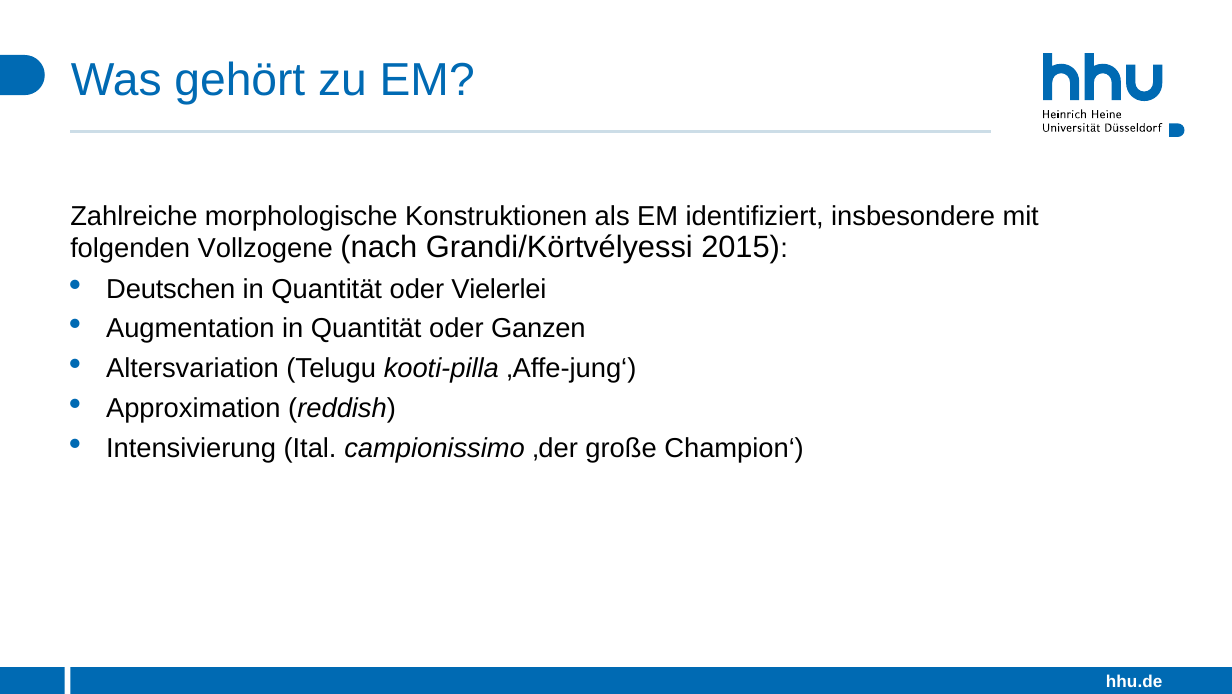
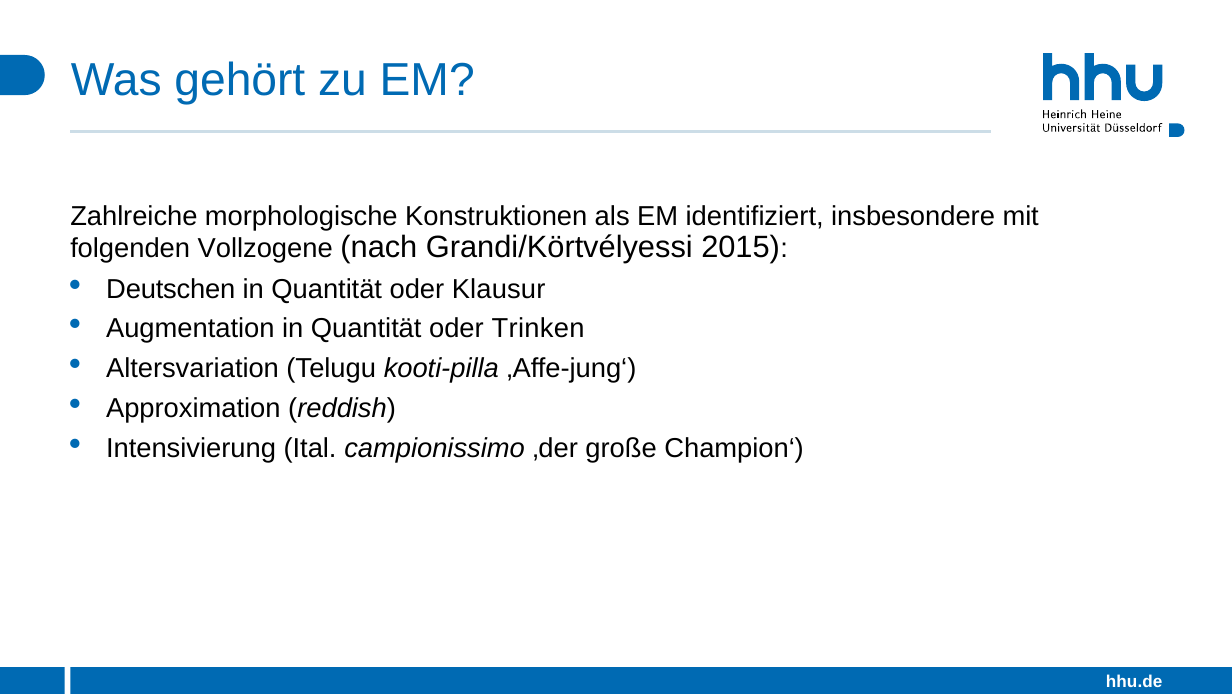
Vielerlei: Vielerlei -> Klausur (499, 289)
Ganzen: Ganzen -> Trinken (538, 329)
